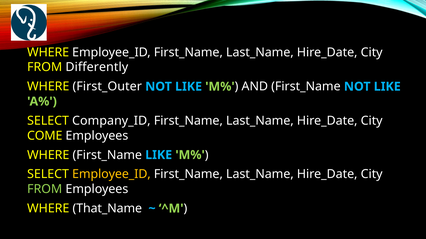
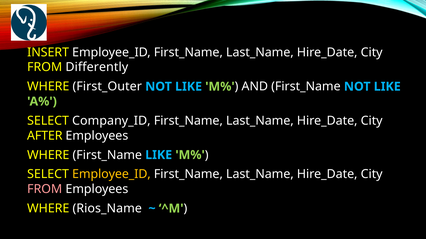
WHERE: WHERE -> INSERT (48, 52)
COME: COME -> AFTER (45, 136)
FROM colour: light green -> pink (45, 190)
That_Name: That_Name -> Rios_Name (107, 209)
